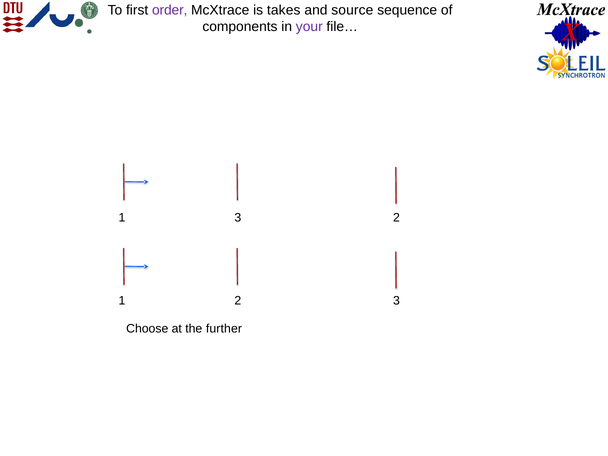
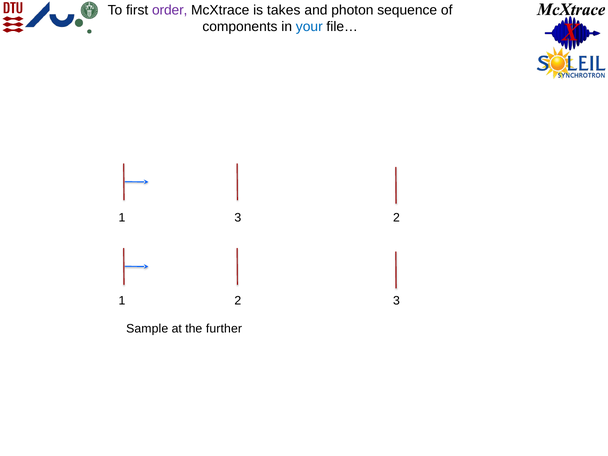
source: source -> photon (352, 10)
your colour: purple -> blue (309, 27)
Choose: Choose -> Sample (147, 329)
